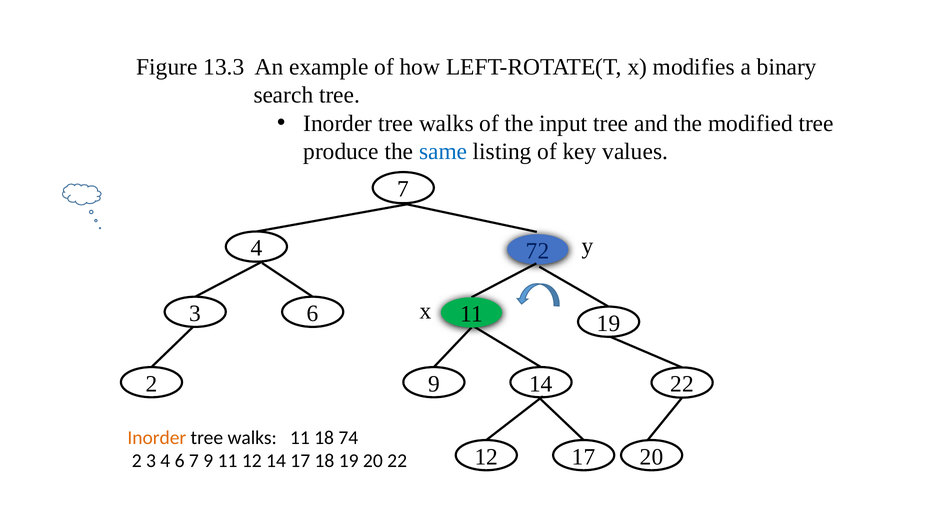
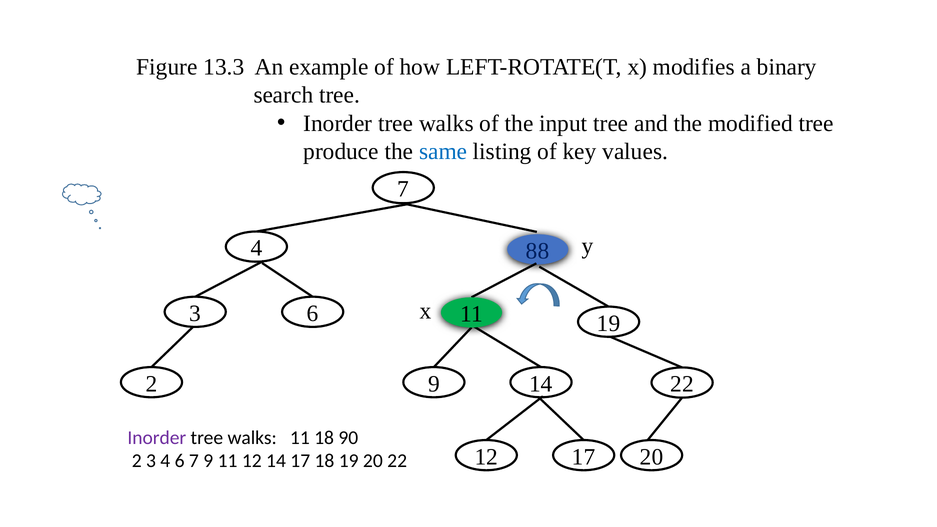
72: 72 -> 88 (538, 251)
Inorder colour: orange -> purple (157, 438)
74: 74 -> 90 (348, 438)
